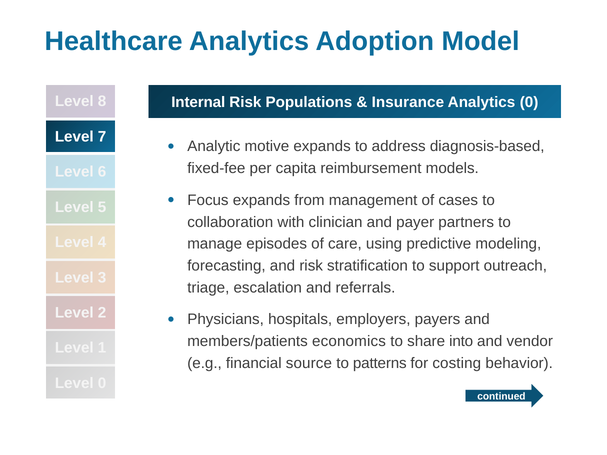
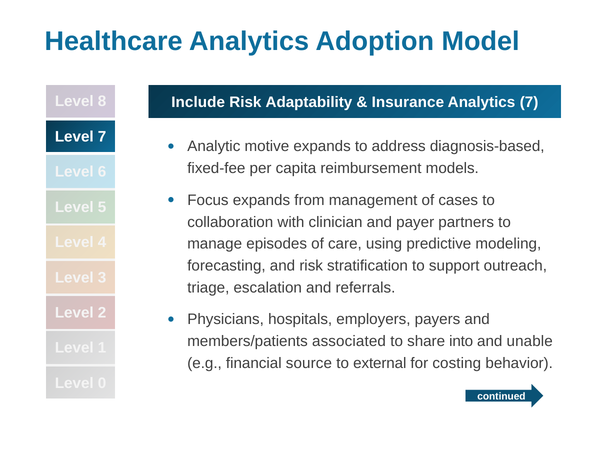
Internal: Internal -> Include (198, 102)
Populations: Populations -> Adaptability (309, 102)
Analytics 0: 0 -> 7 (529, 102)
economics: economics -> associated (349, 341)
vendor: vendor -> unable (530, 341)
patterns: patterns -> external (380, 363)
